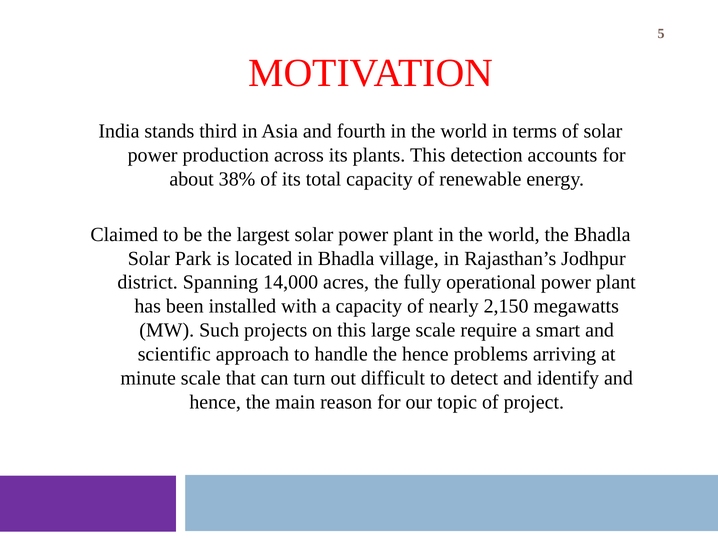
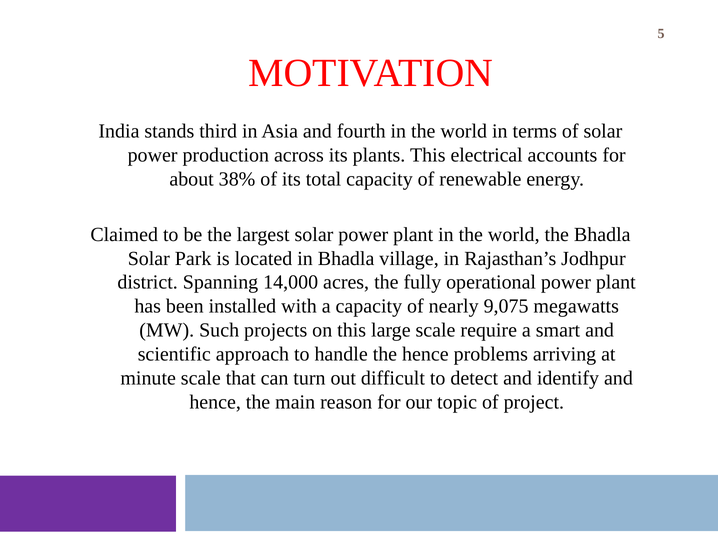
detection: detection -> electrical (487, 155)
2,150: 2,150 -> 9,075 (506, 306)
